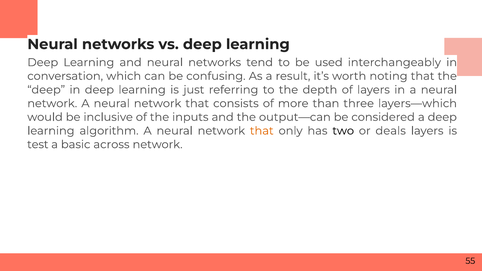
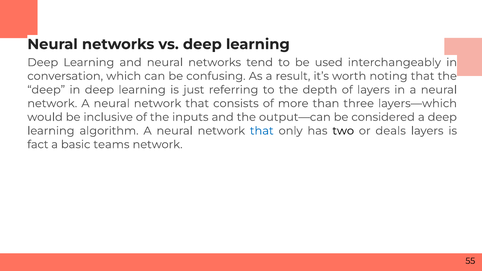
that colour: orange -> blue (262, 131)
test: test -> fact (38, 145)
across: across -> teams (111, 145)
